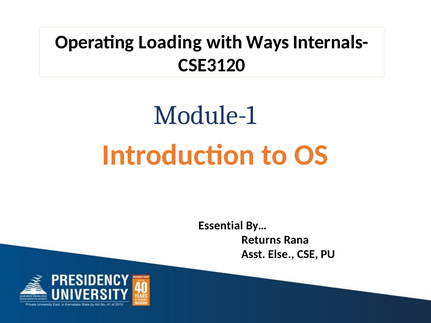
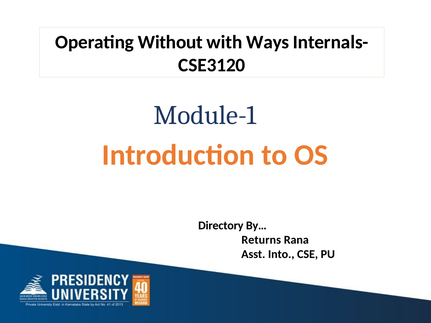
Loading: Loading -> Without (170, 42)
Essential: Essential -> Directory (221, 226)
Else: Else -> Into (281, 254)
